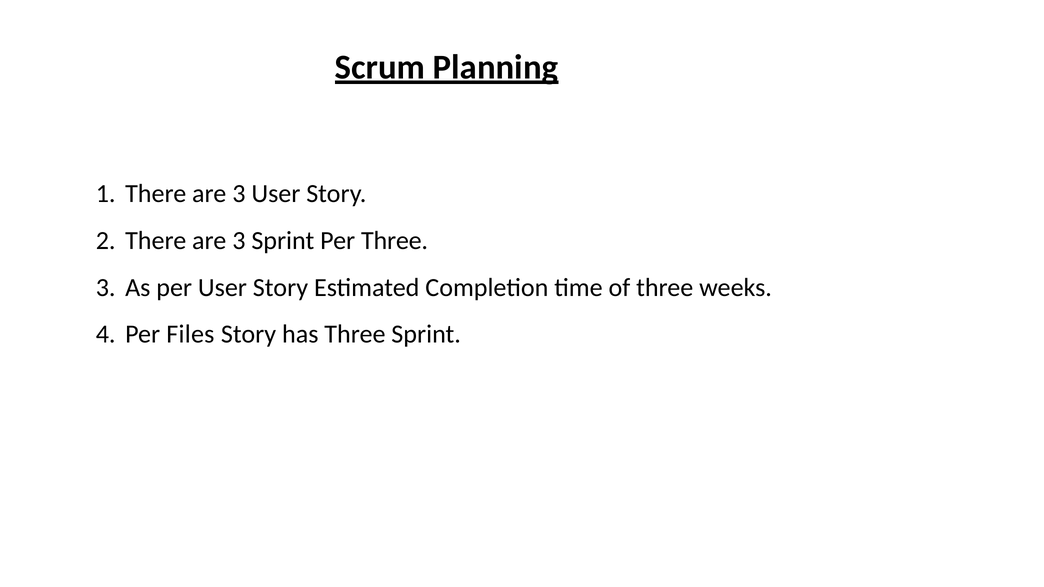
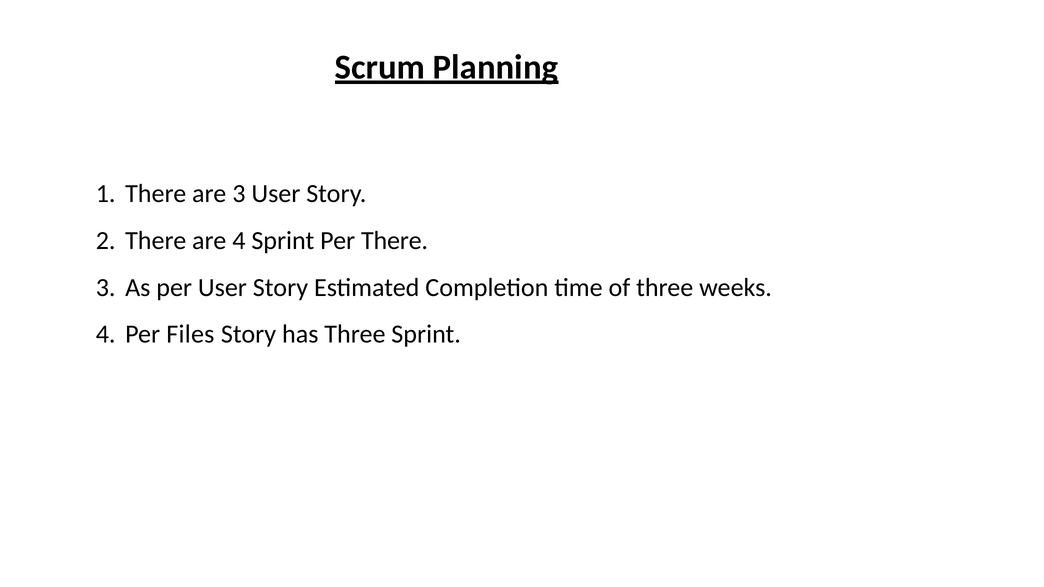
3: 3 -> 4 (239, 241)
Per Three: Three -> There (395, 241)
